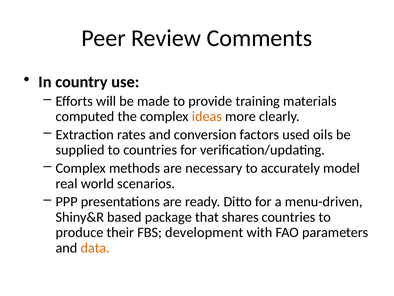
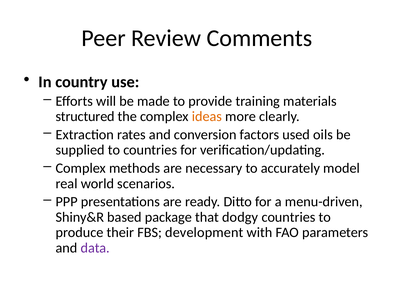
computed: computed -> structured (85, 116)
shares: shares -> dodgy (240, 217)
data colour: orange -> purple (95, 247)
